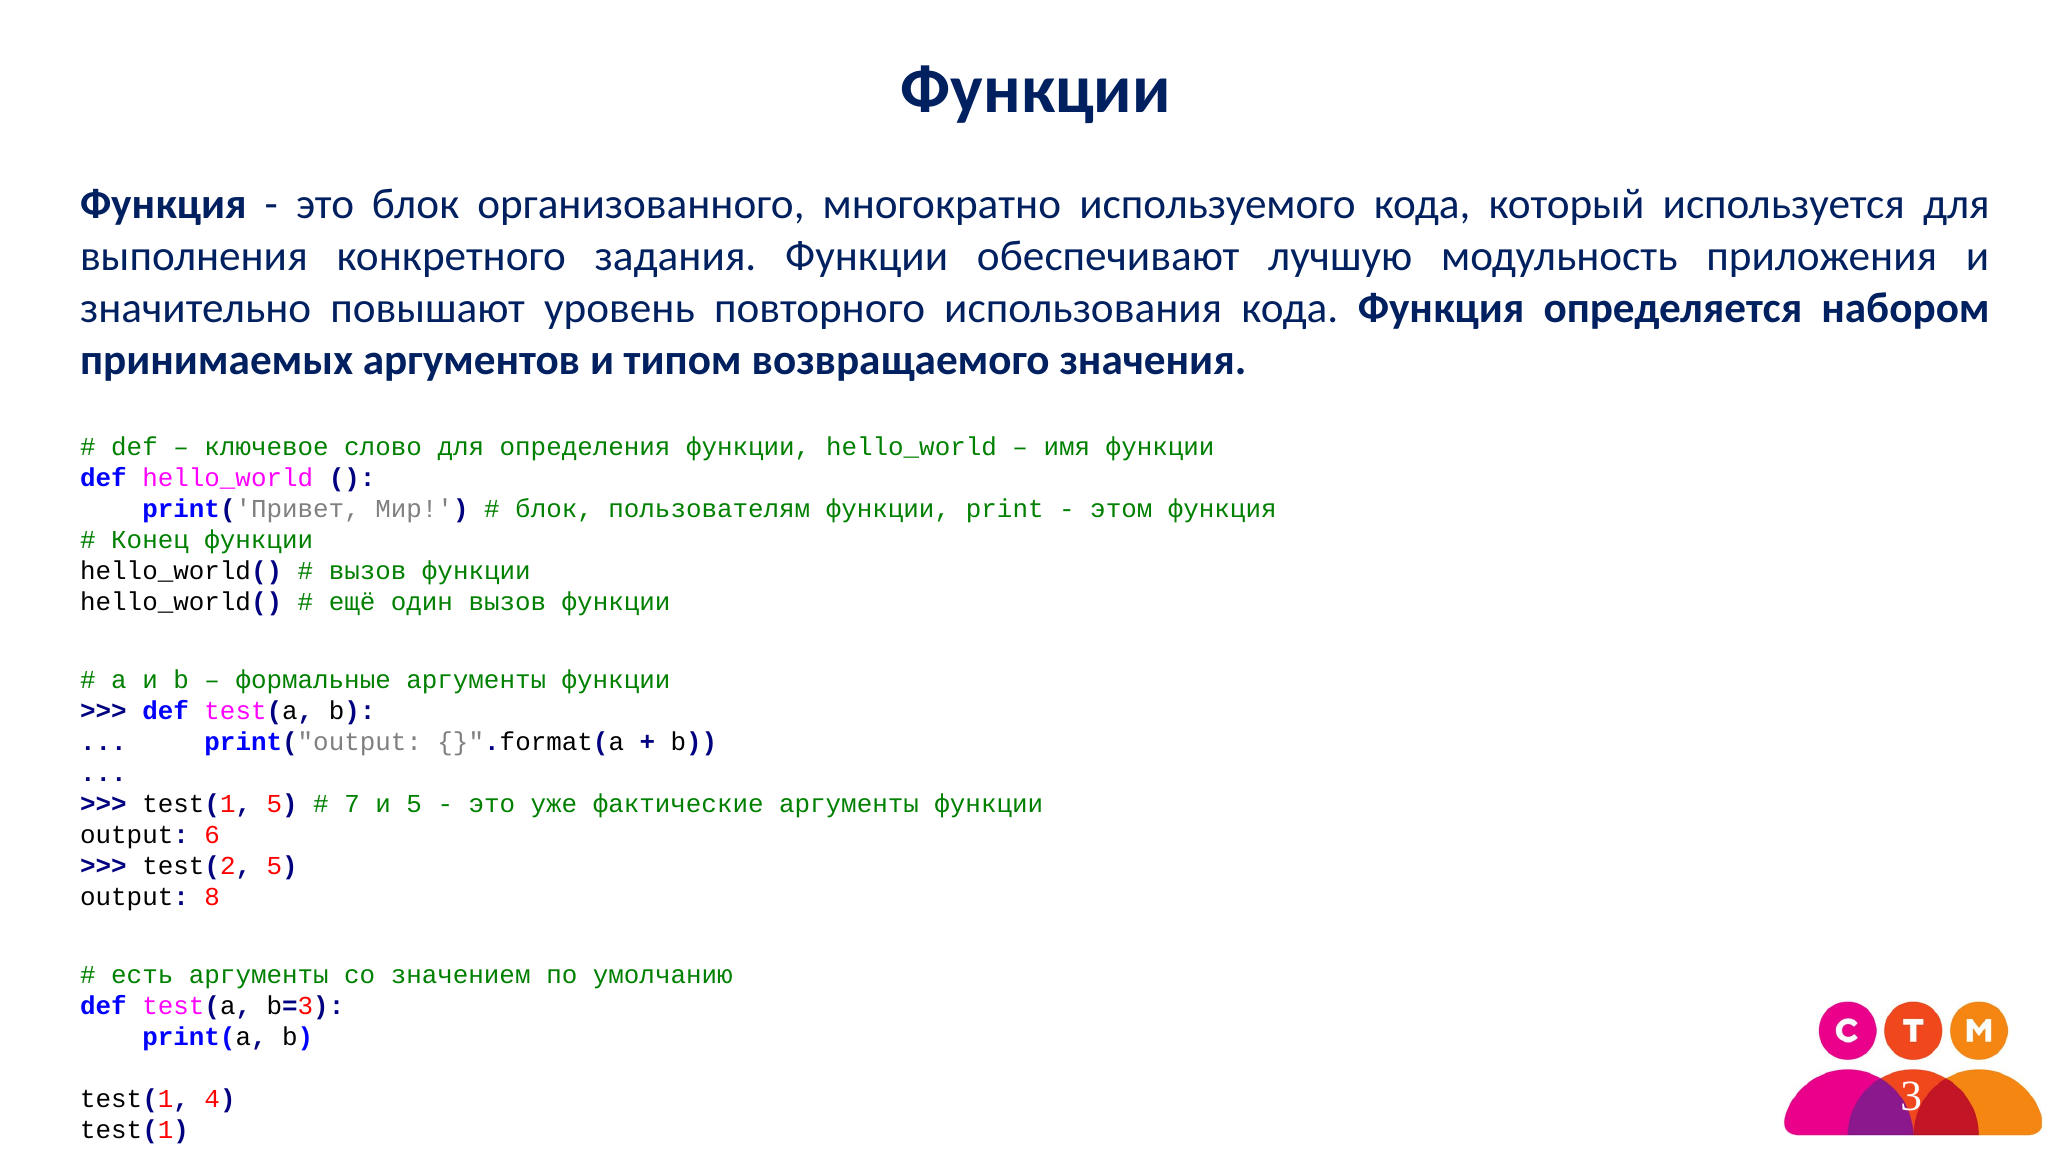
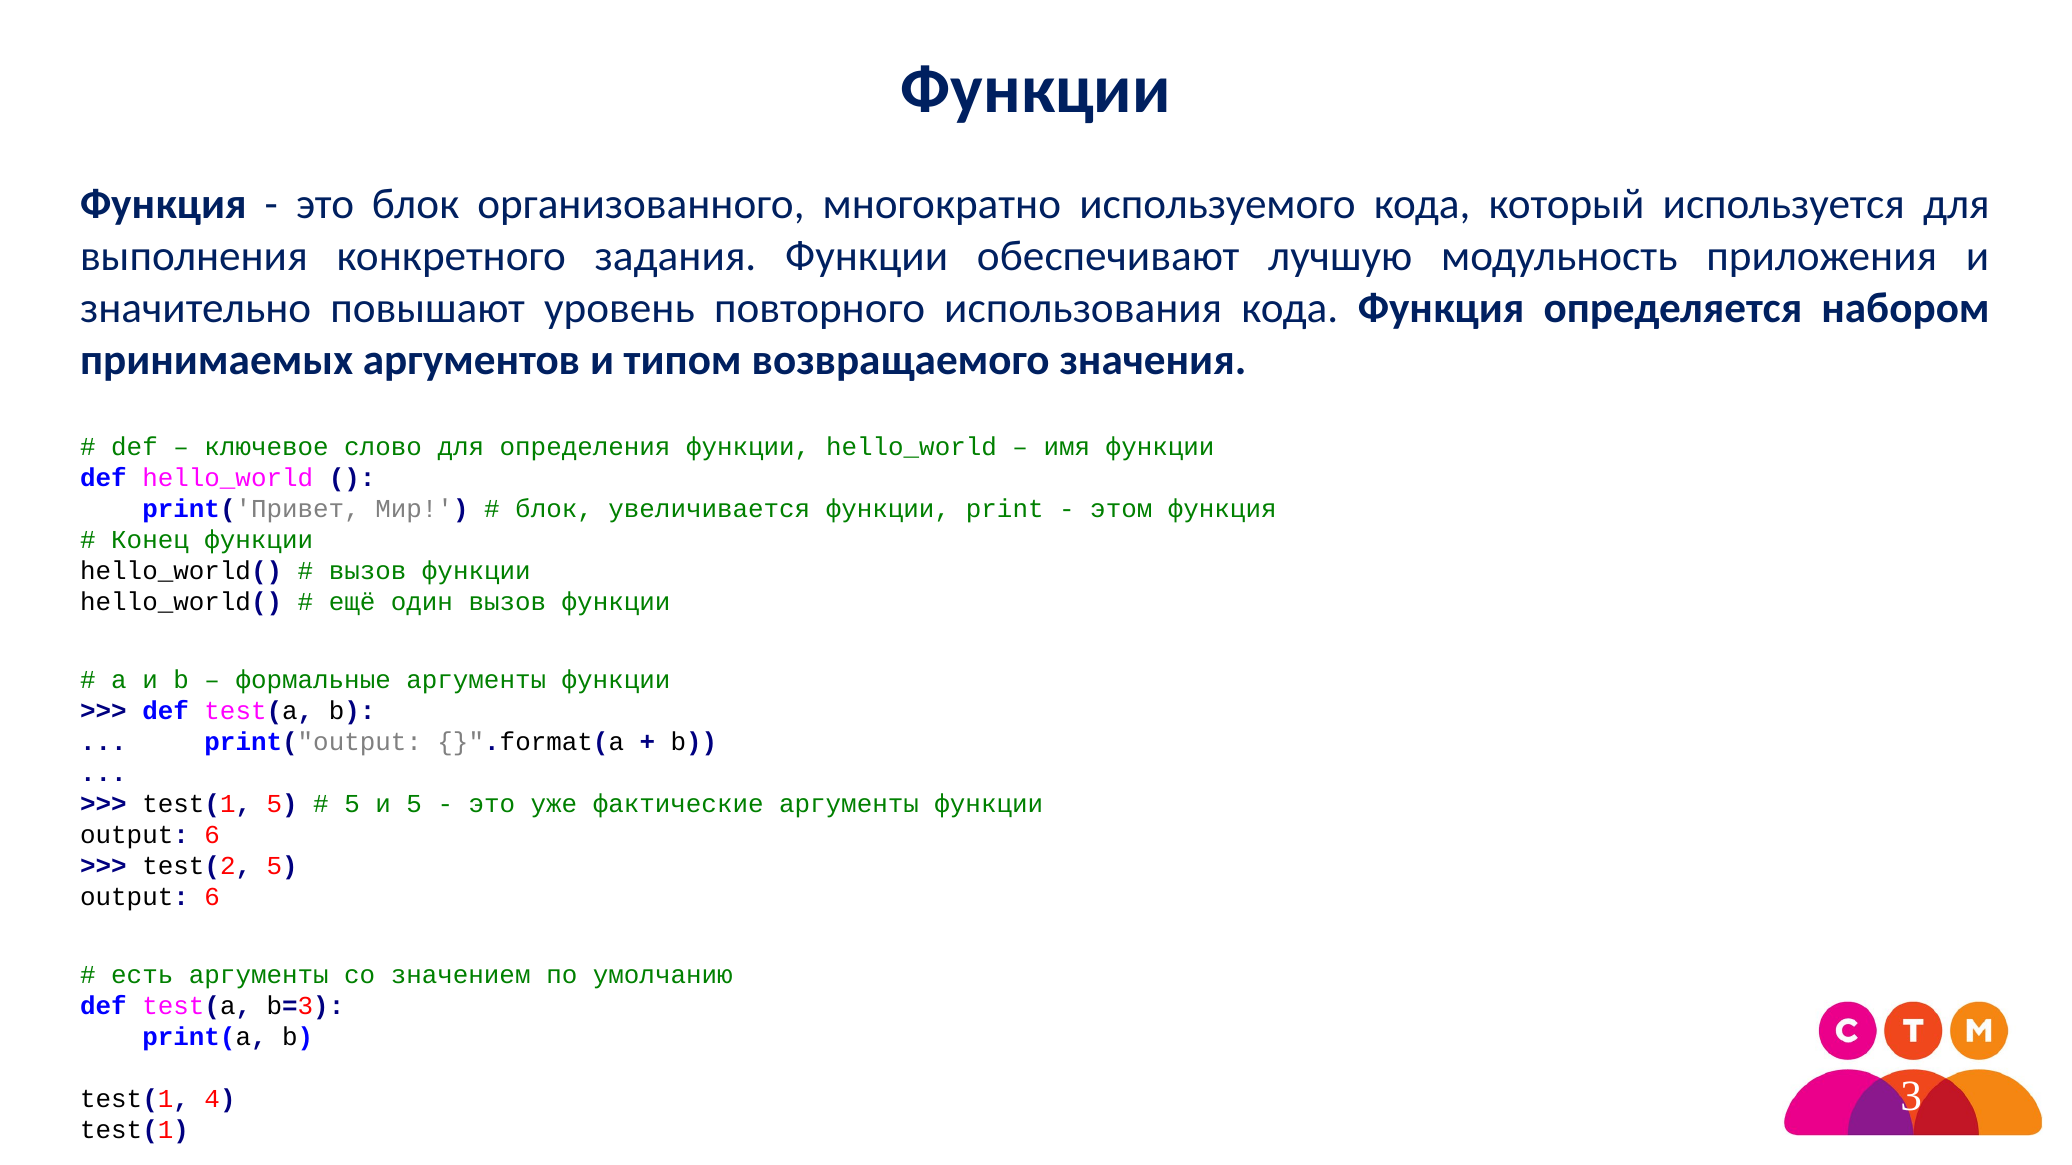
пользователям: пользователям -> увеличивается (709, 509)
7: 7 -> 5 (352, 804)
8: 8 -> 6 (212, 897)
